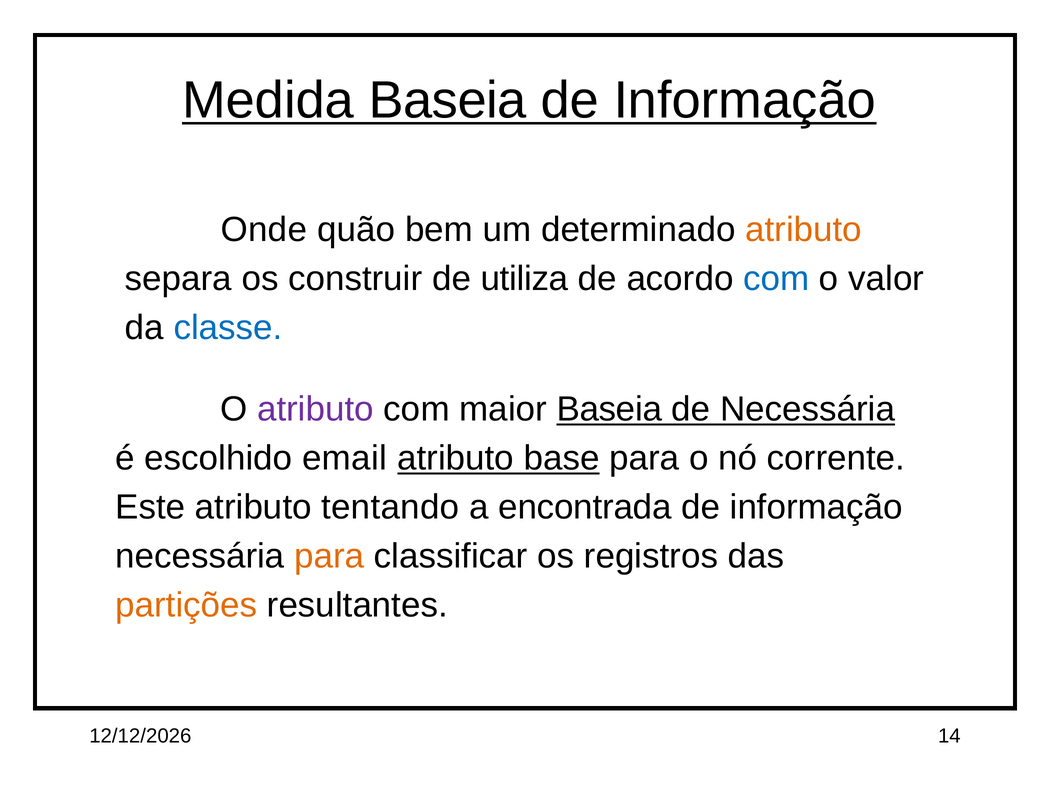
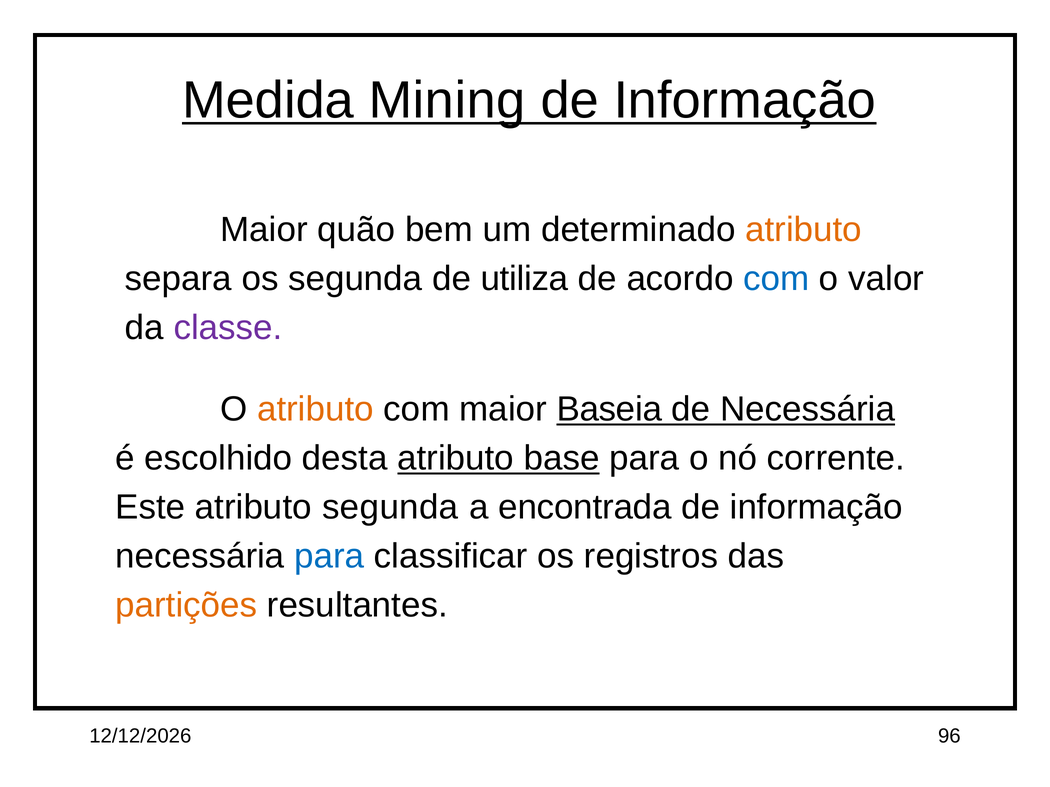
Medida Baseia: Baseia -> Mining (447, 100)
Onde: Onde -> Maior (264, 230)
os construir: construir -> segunda (355, 279)
classe colour: blue -> purple (228, 328)
atributo colour: purple -> orange (315, 409)
email: email -> desta (345, 458)
atributo tentando: tentando -> segunda (390, 507)
para colour: orange -> blue (329, 556)
14: 14 -> 96 (949, 736)
